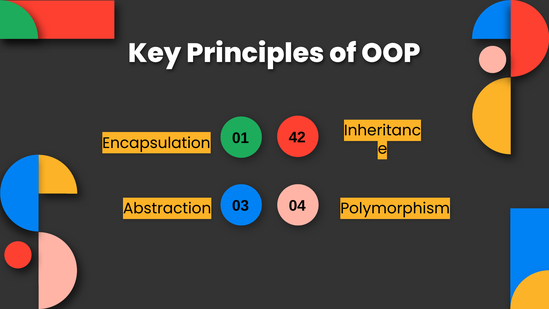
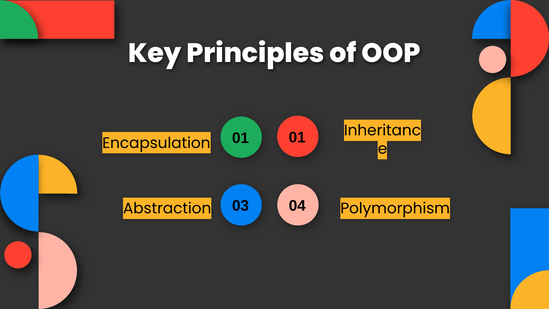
01 42: 42 -> 01 (297, 137)
